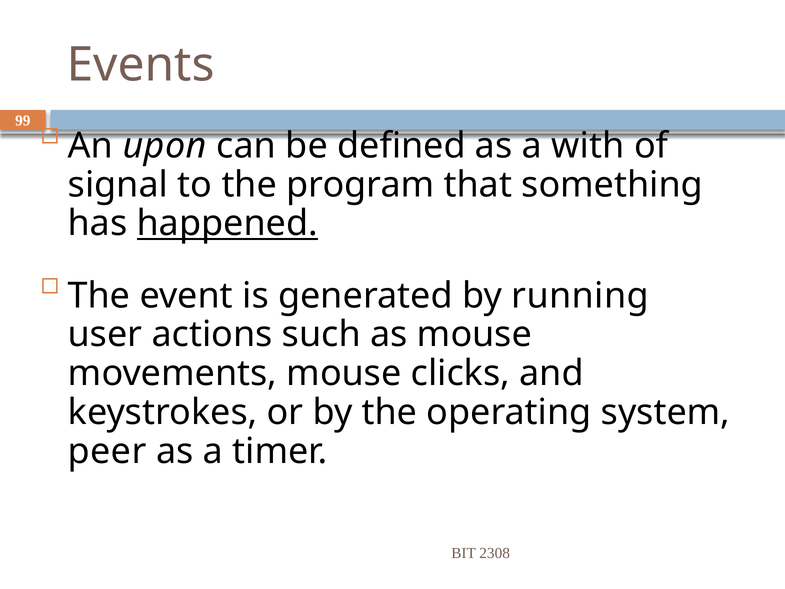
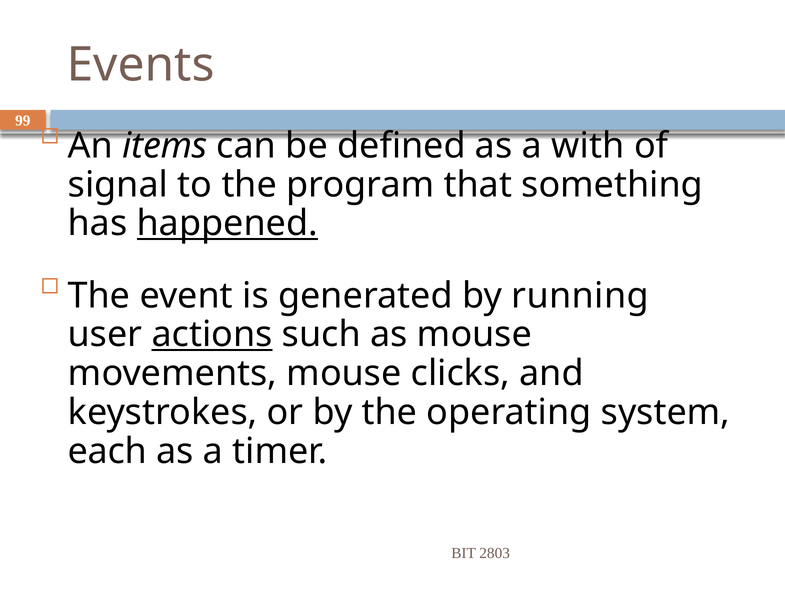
upon: upon -> items (165, 146)
actions underline: none -> present (212, 334)
peer: peer -> each (107, 451)
2308: 2308 -> 2803 (495, 553)
